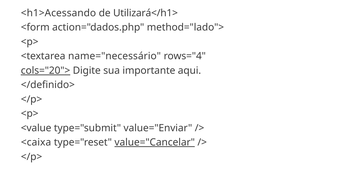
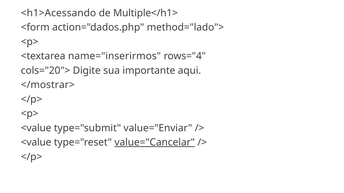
Utilizará</h1>: Utilizará</h1> -> Multiple</h1> (146, 13)
name="necessário: name="necessário -> name="inserirmos (114, 56)
cols="20"> underline: present -> none (46, 71)
</definido>: </definido> -> </mostrar> (48, 85)
<caixa: <caixa -> <value (36, 143)
